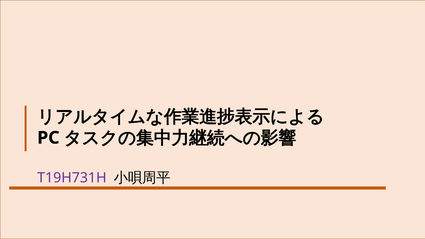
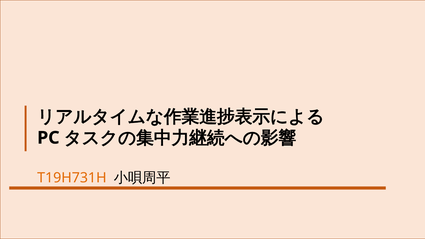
T19H731H colour: purple -> orange (72, 178)
